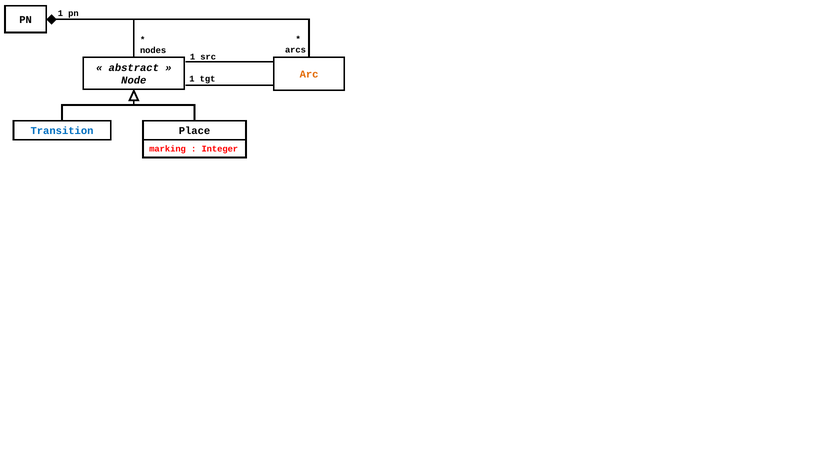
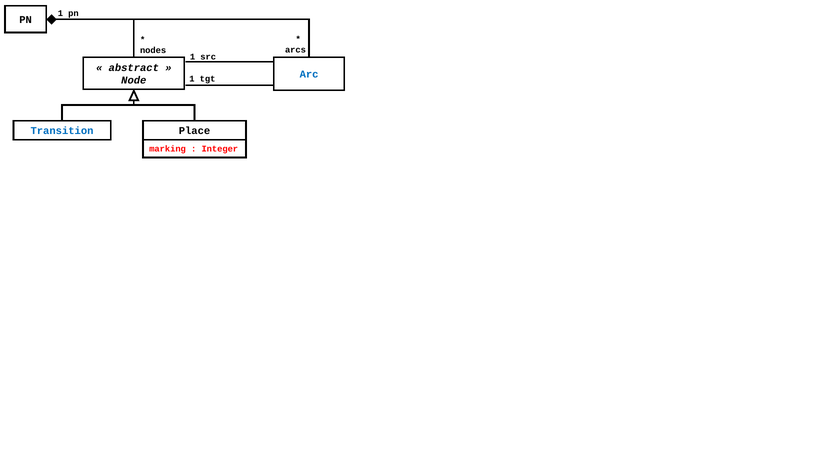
Arc colour: orange -> blue (309, 74)
